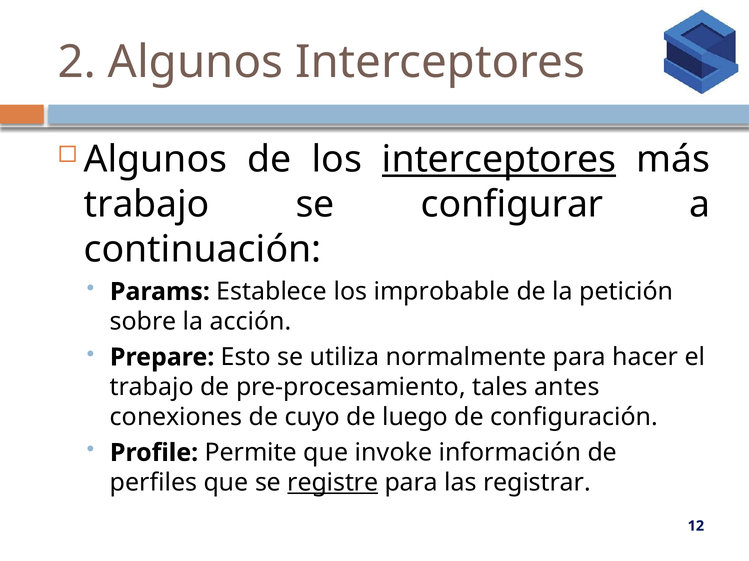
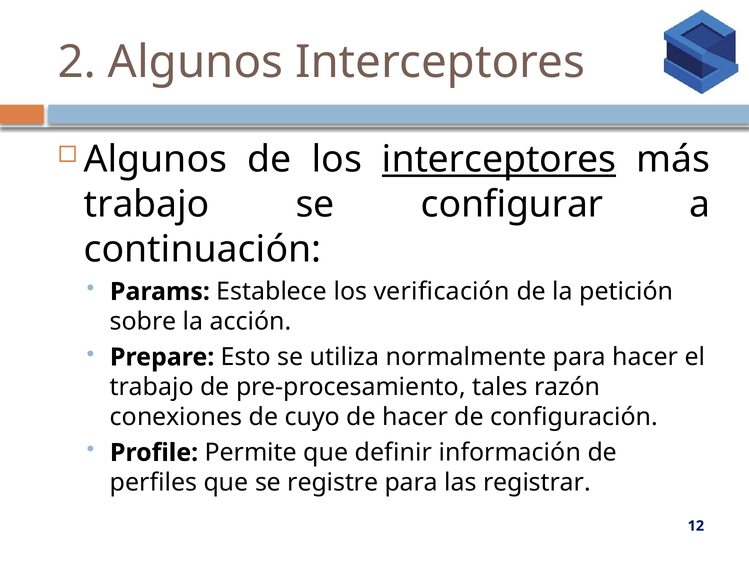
improbable: improbable -> verificación (442, 292)
antes: antes -> razón (567, 388)
de luego: luego -> hacer (415, 418)
invoke: invoke -> definir (393, 453)
registre underline: present -> none (333, 483)
